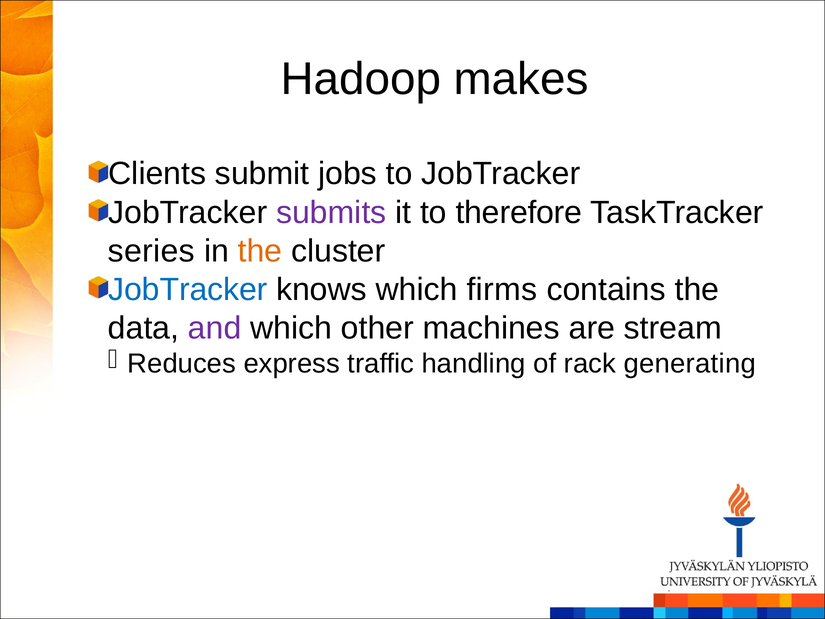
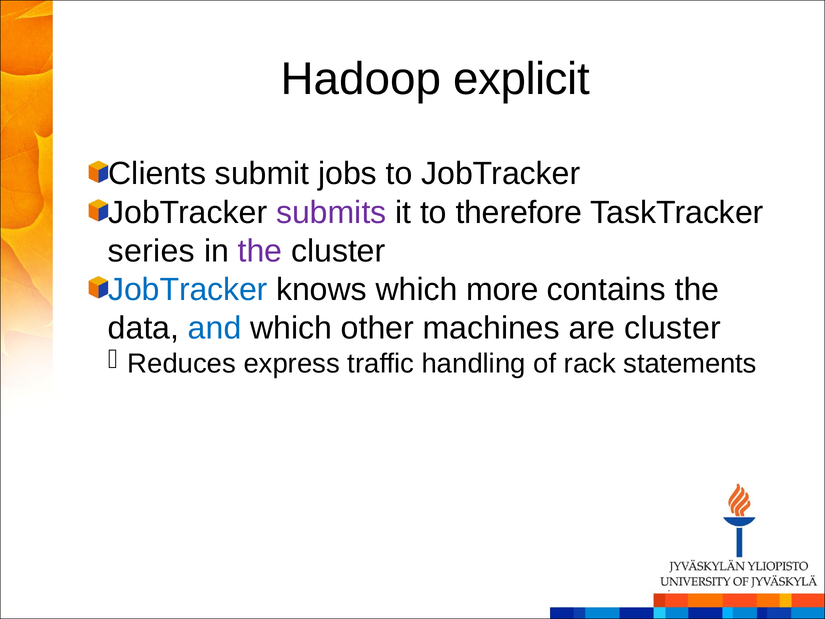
makes: makes -> explicit (521, 79)
the colour: orange -> purple (260, 251)
firms: firms -> more (502, 289)
and colour: purple -> blue (215, 328)
are stream: stream -> cluster (673, 328)
generating: generating -> statements (690, 363)
